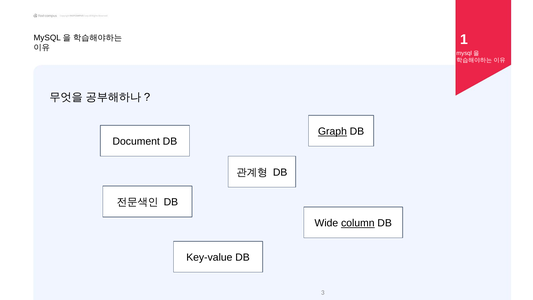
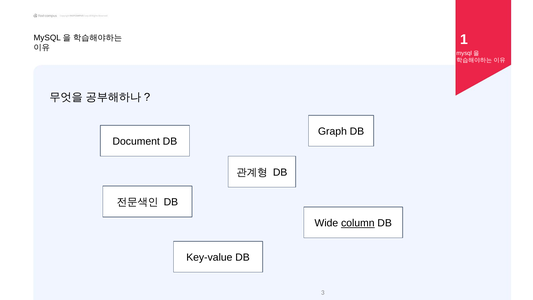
Graph underline: present -> none (332, 131)
